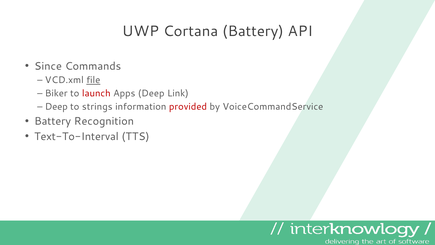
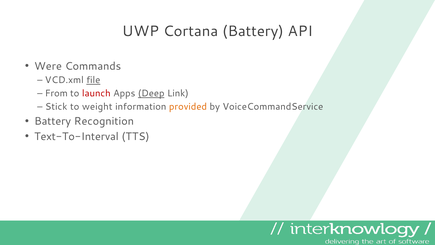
Since: Since -> Were (48, 66)
Biker: Biker -> From (56, 93)
Deep underline: none -> present (151, 93)
Deep: Deep -> Stick (56, 107)
strings: strings -> weight (97, 107)
provided colour: red -> orange (188, 107)
